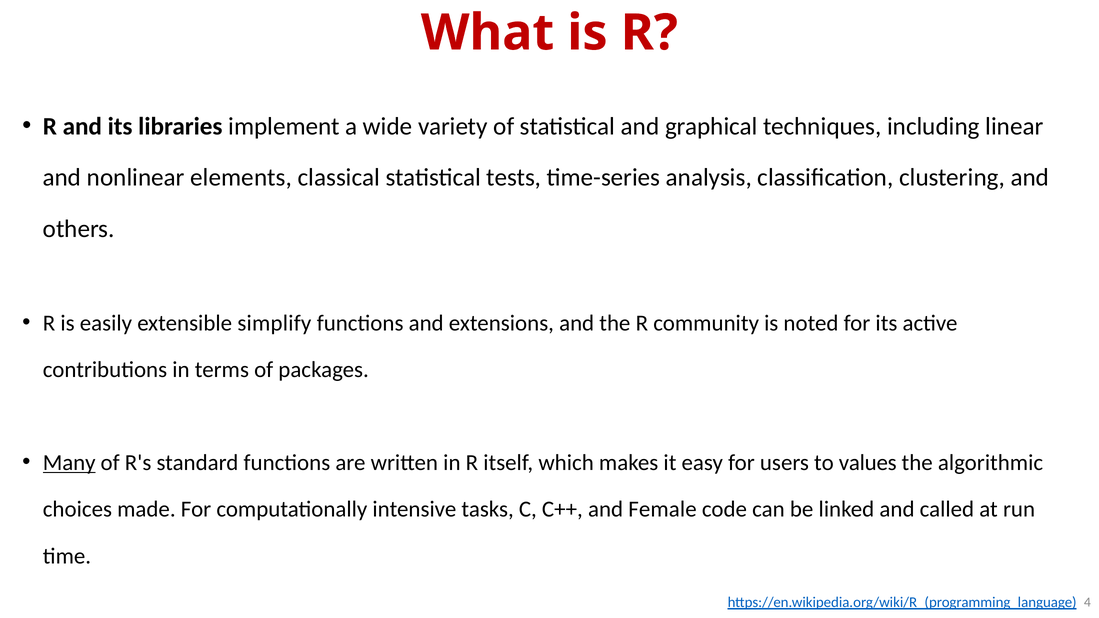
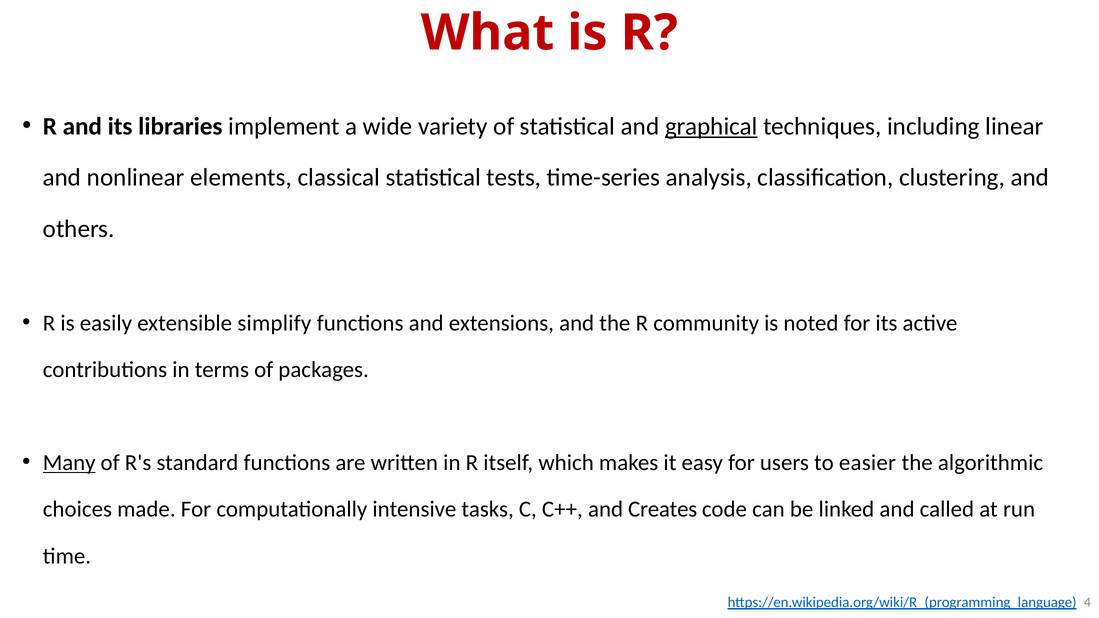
graphical underline: none -> present (711, 126)
values: values -> easier (868, 463)
Female: Female -> Creates (663, 510)
